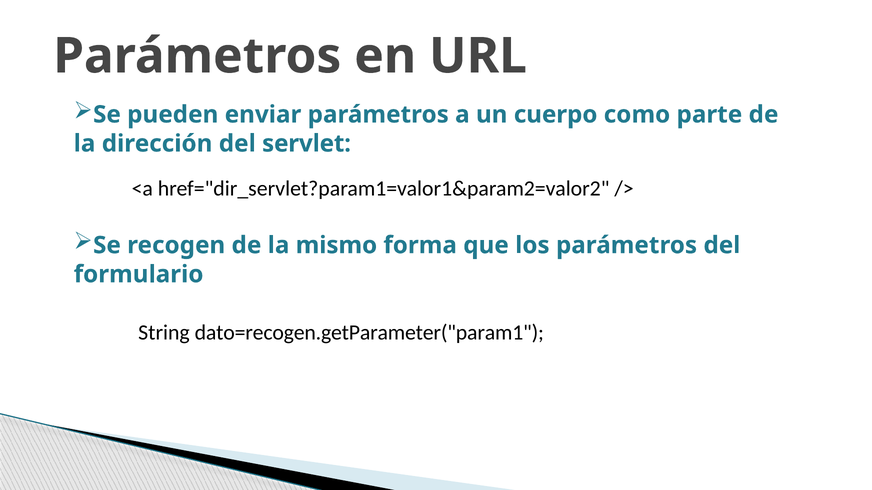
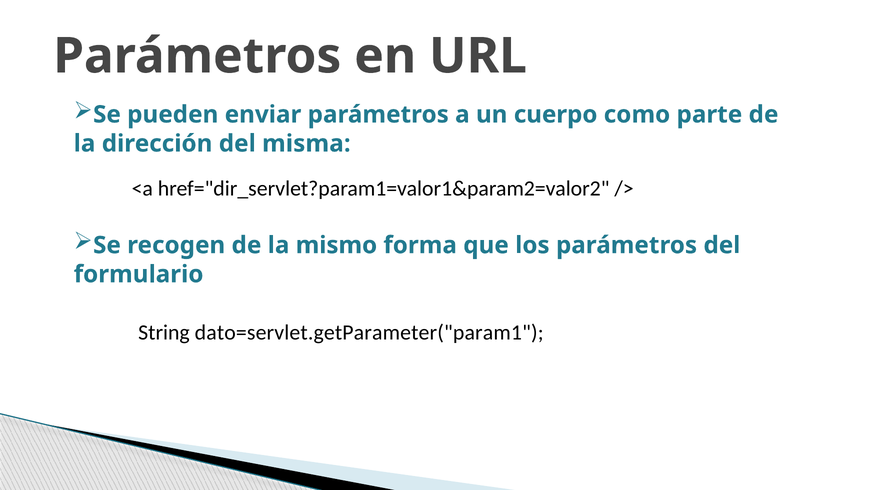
servlet: servlet -> misma (306, 144)
dato=recogen.getParameter("param1: dato=recogen.getParameter("param1 -> dato=servlet.getParameter("param1 (369, 333)
